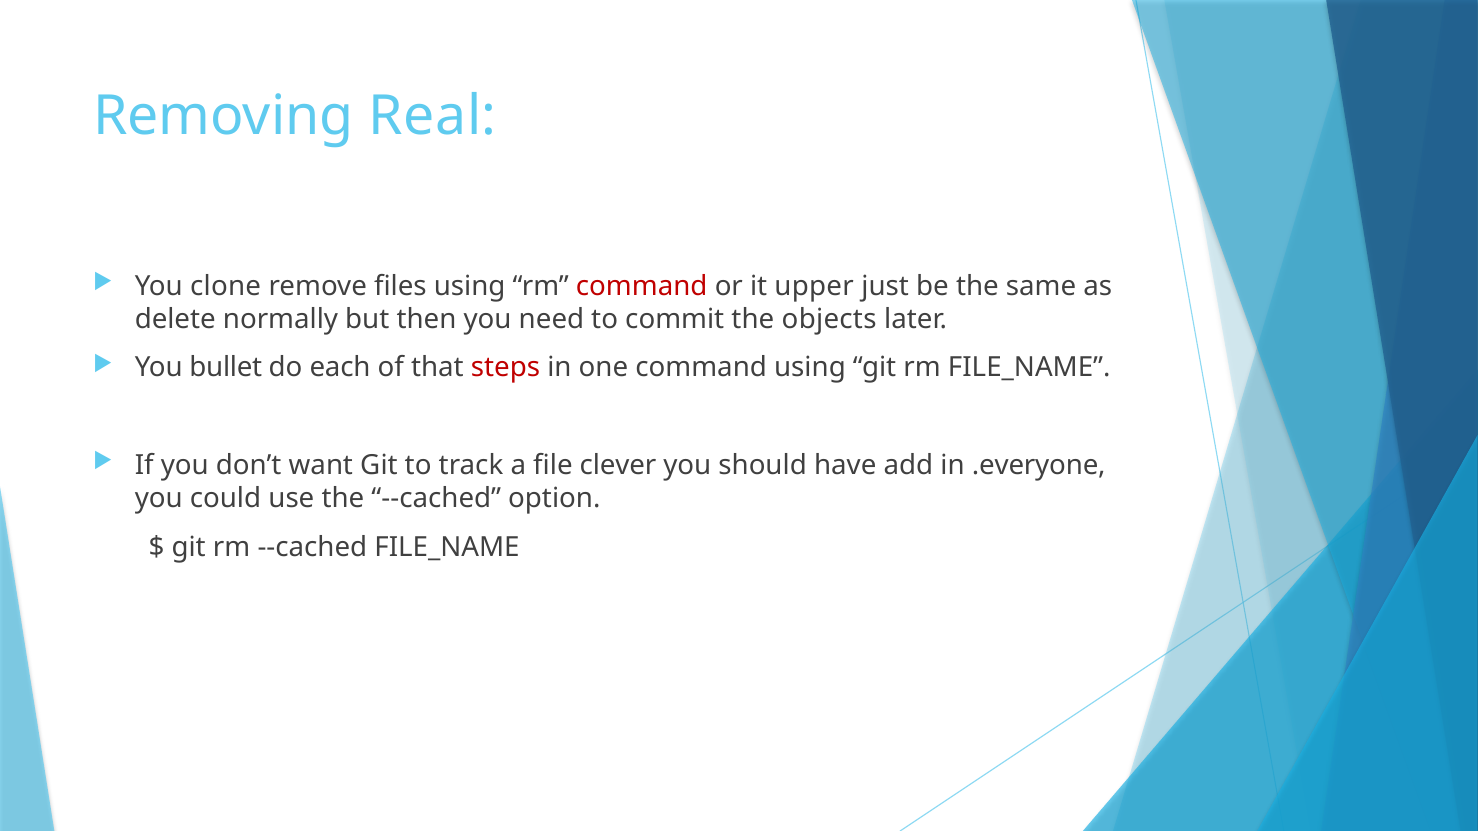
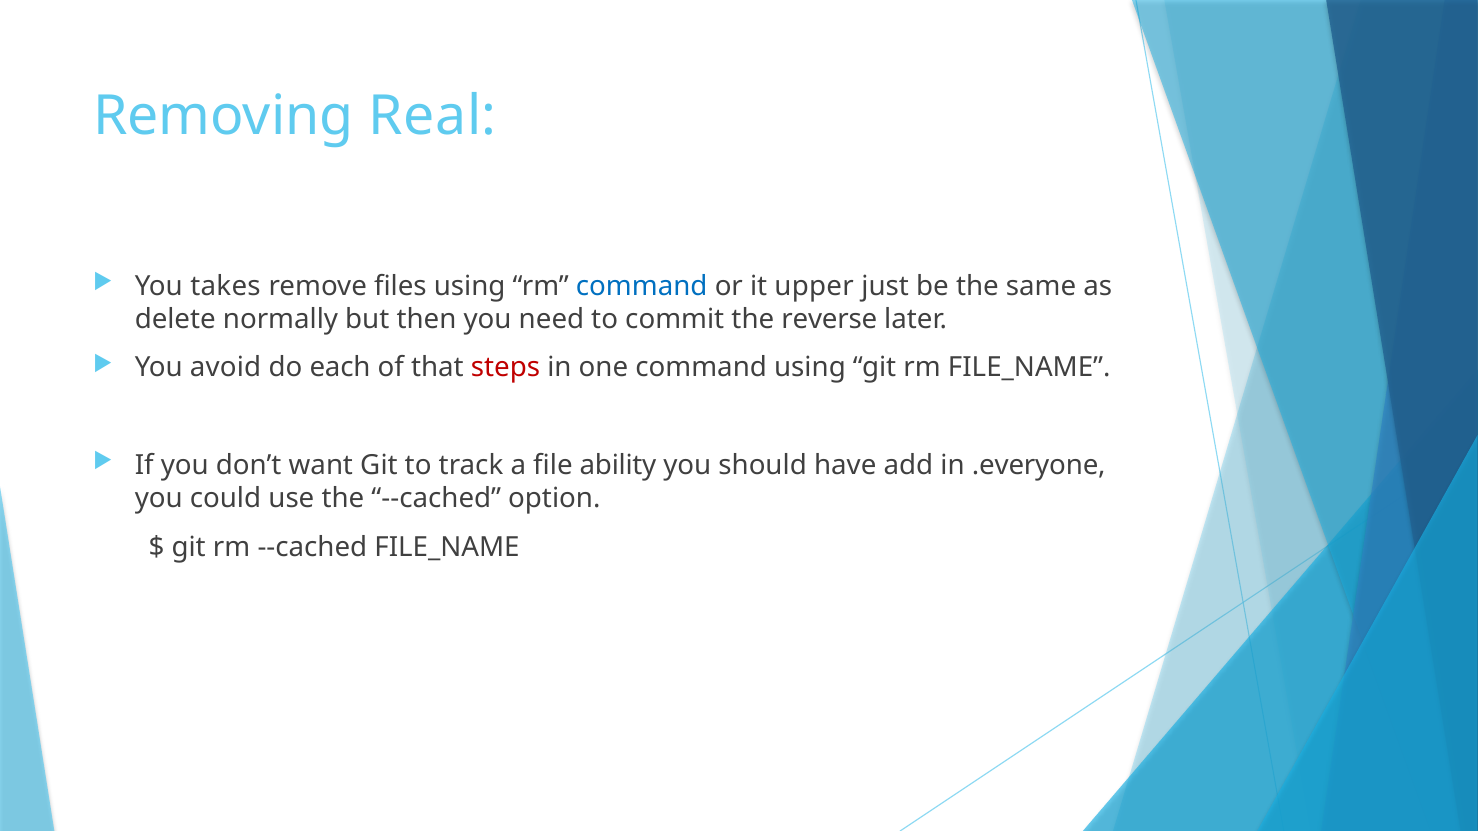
clone: clone -> takes (226, 286)
command colour: red -> blue (642, 286)
objects: objects -> reverse (829, 319)
bullet: bullet -> avoid (226, 368)
clever: clever -> ability (618, 465)
